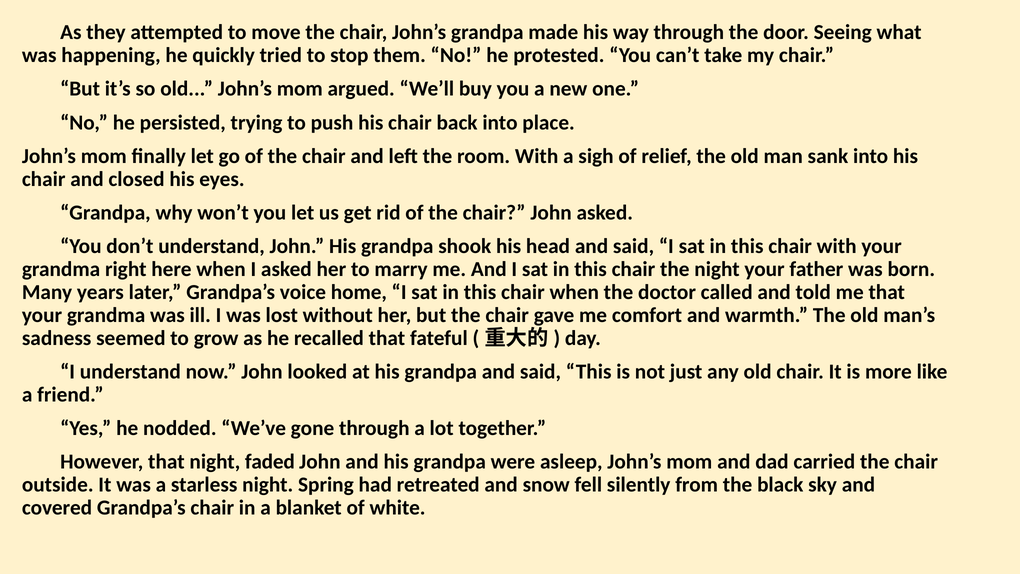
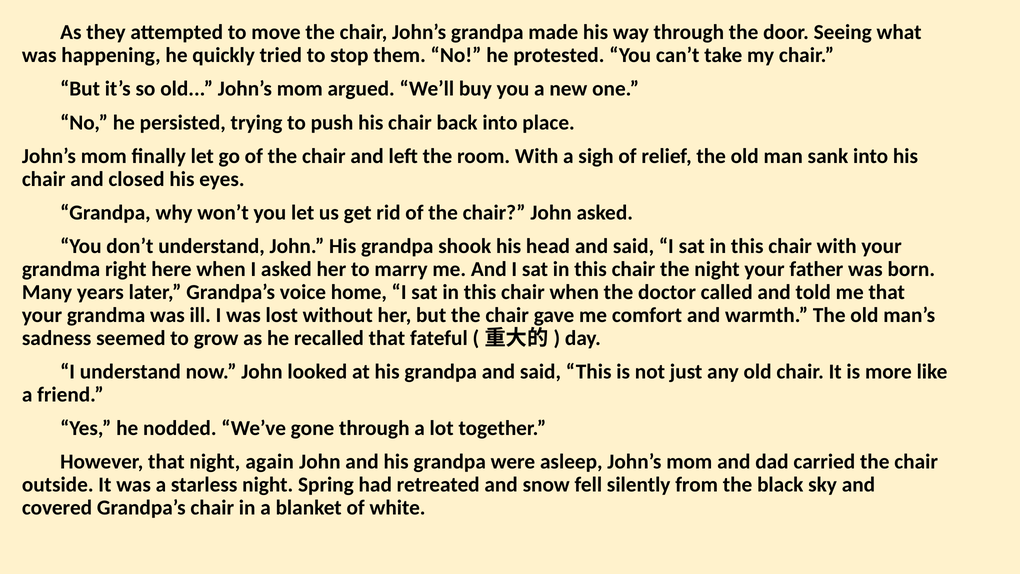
faded: faded -> again (270, 462)
